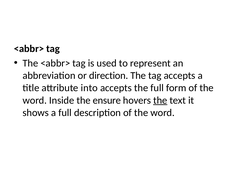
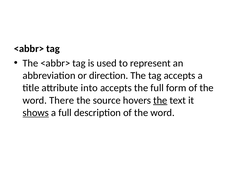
Inside: Inside -> There (62, 100)
ensure: ensure -> source (107, 100)
shows underline: none -> present (36, 113)
